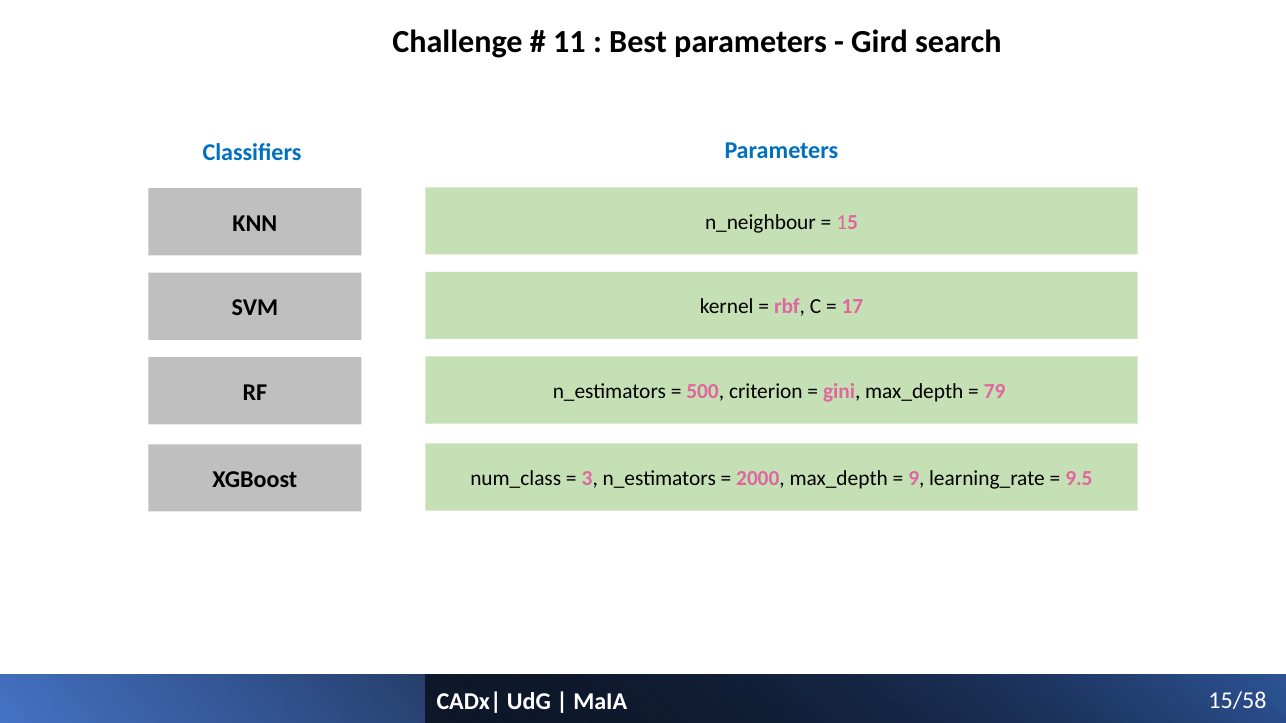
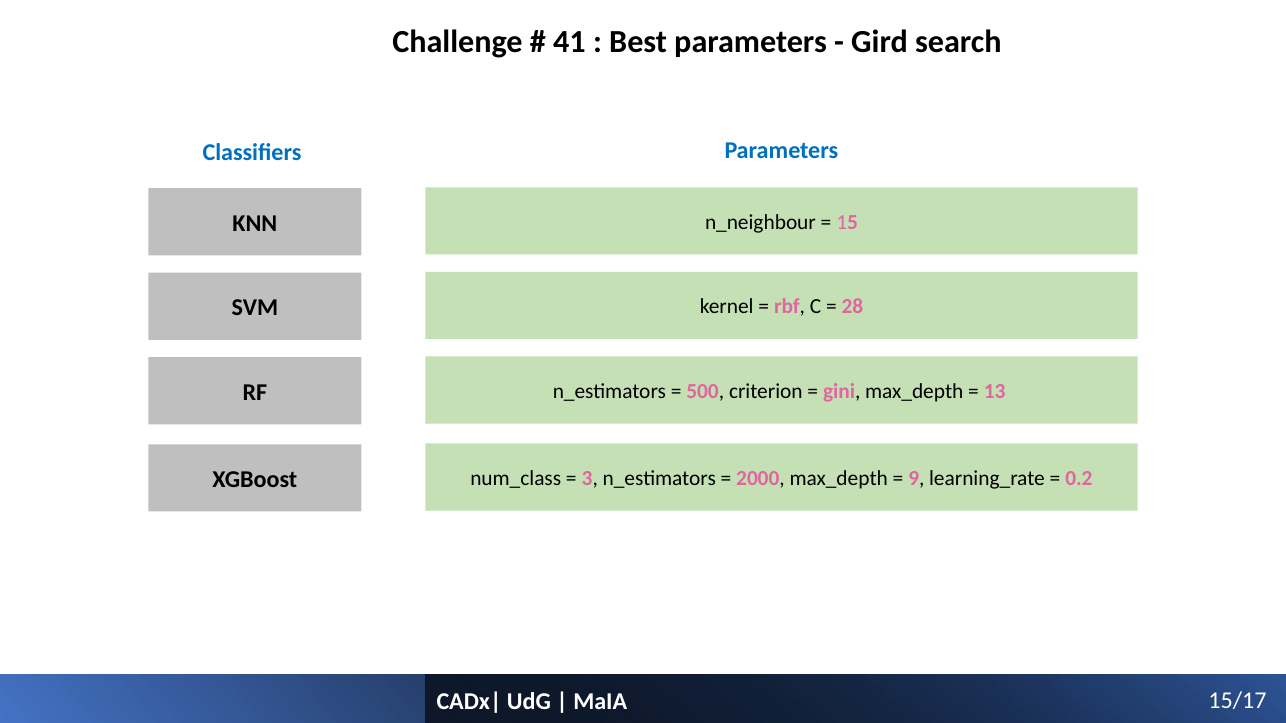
11: 11 -> 41 (569, 42)
17: 17 -> 28 (852, 307)
79: 79 -> 13 (995, 392)
9.5: 9.5 -> 0.2 (1079, 479)
15/58: 15/58 -> 15/17 (1238, 701)
